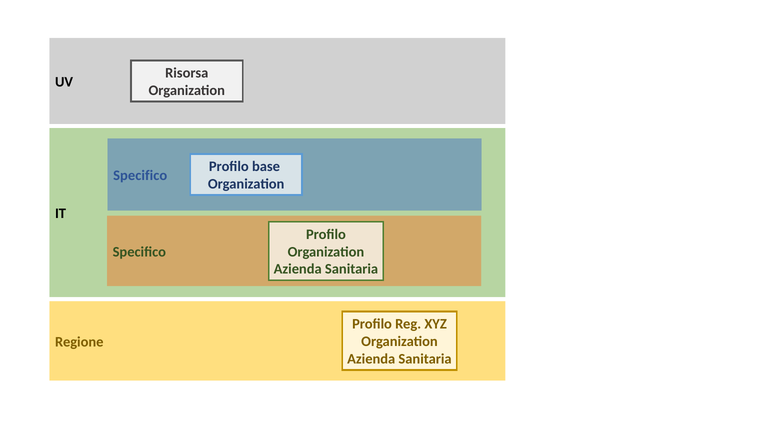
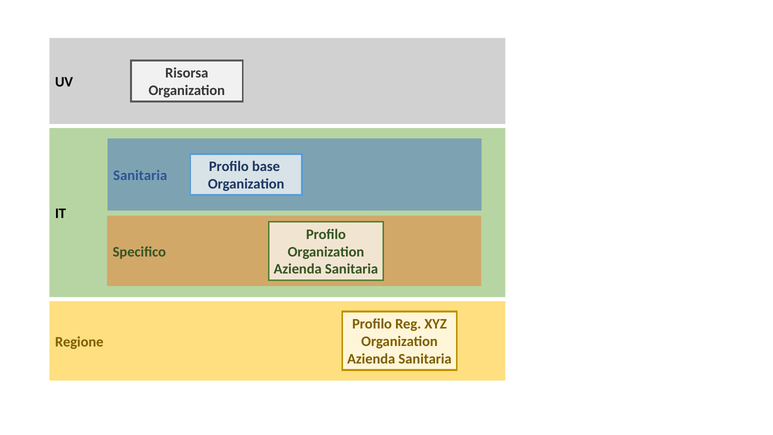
Specifico: Specifico -> Sanitaria (140, 175)
